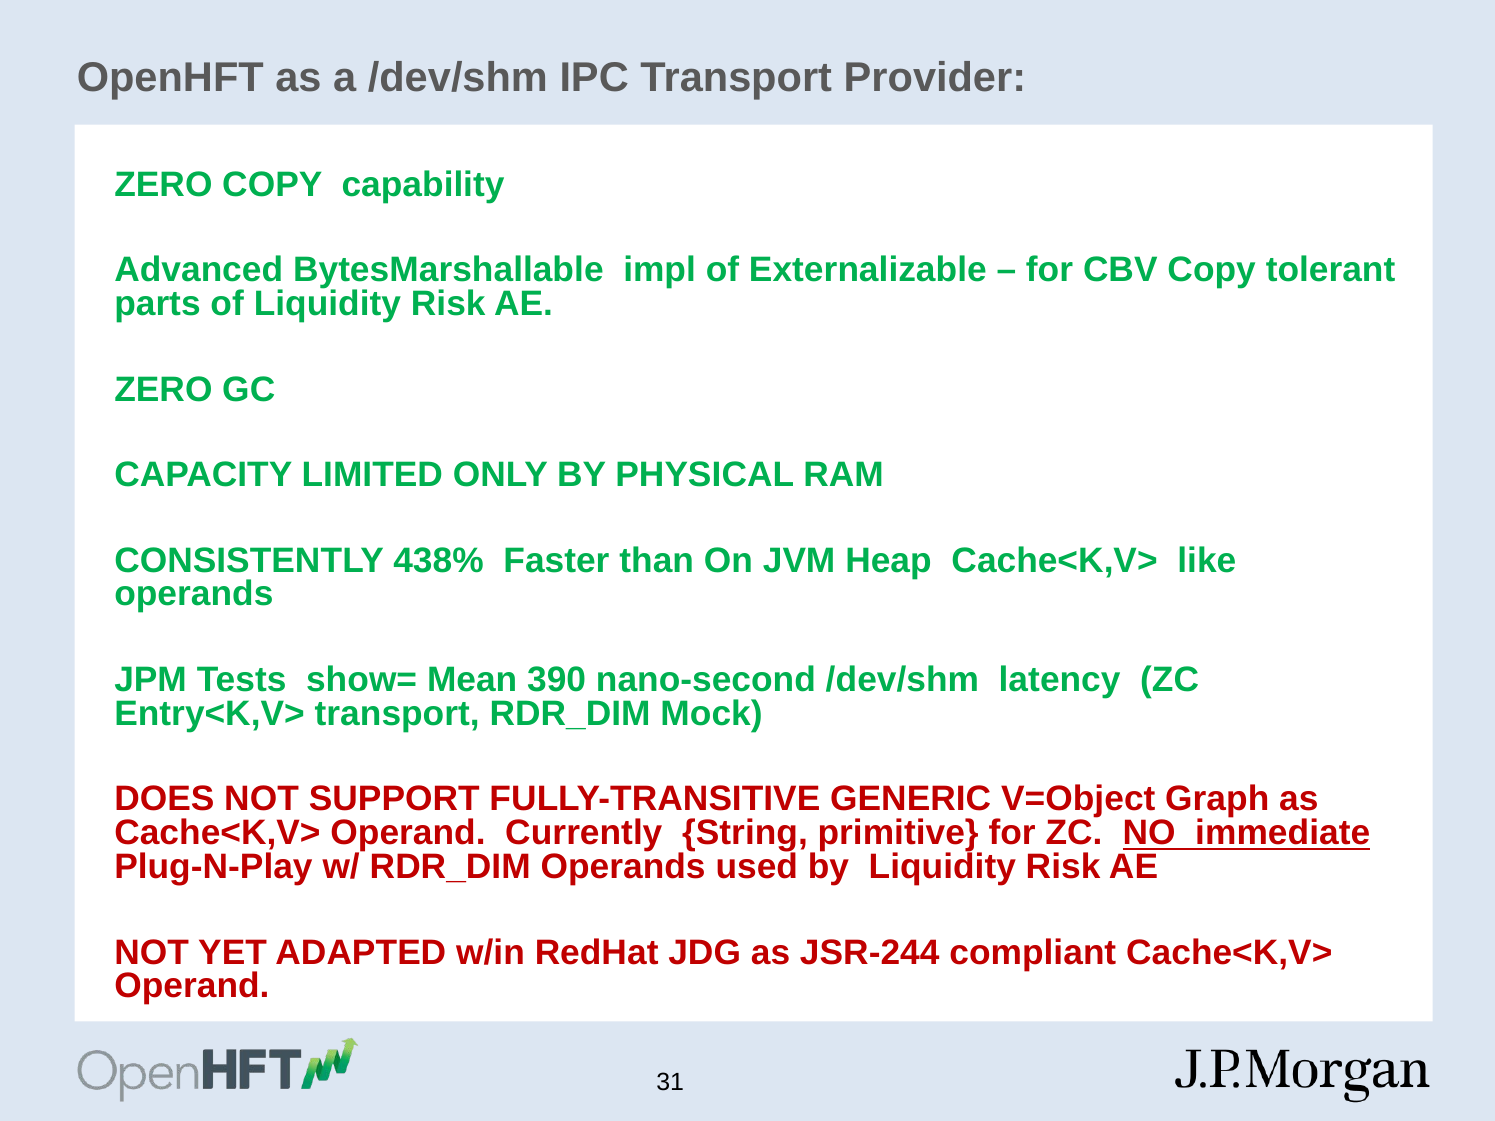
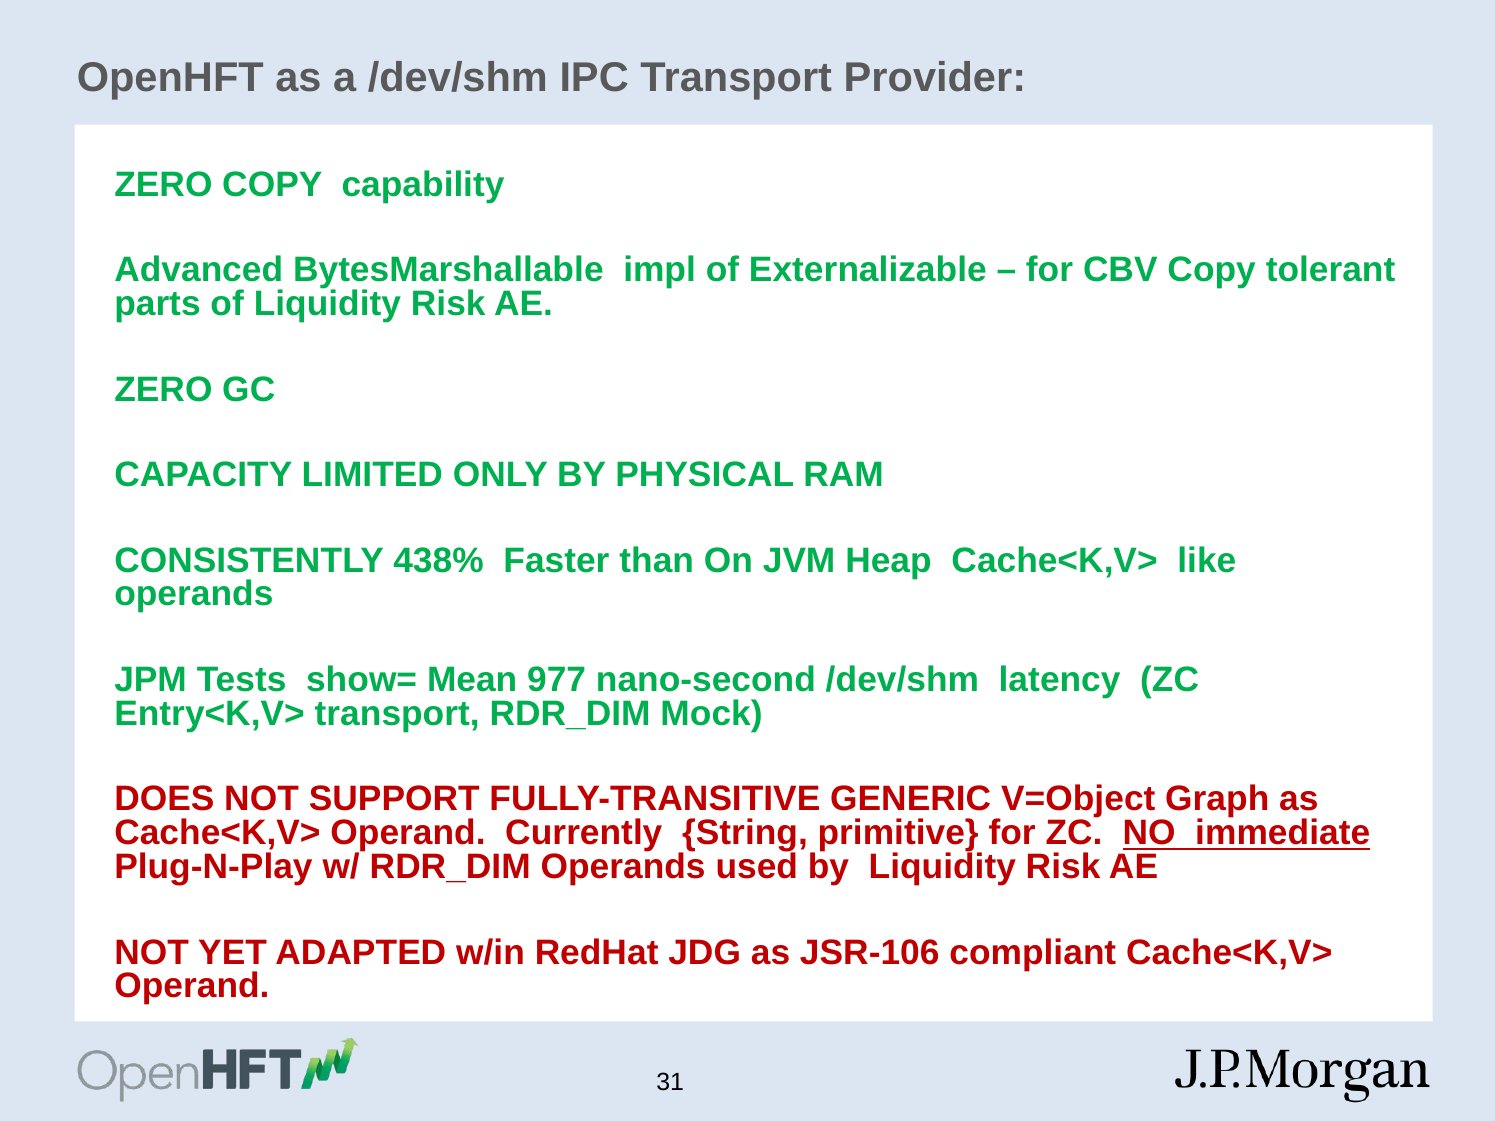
390: 390 -> 977 (557, 680)
JSR-244: JSR-244 -> JSR-106 (870, 953)
